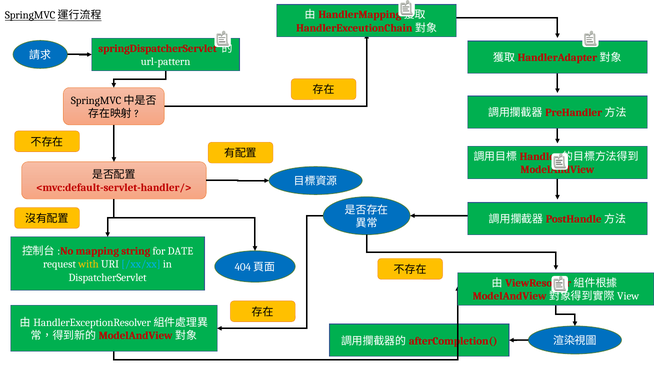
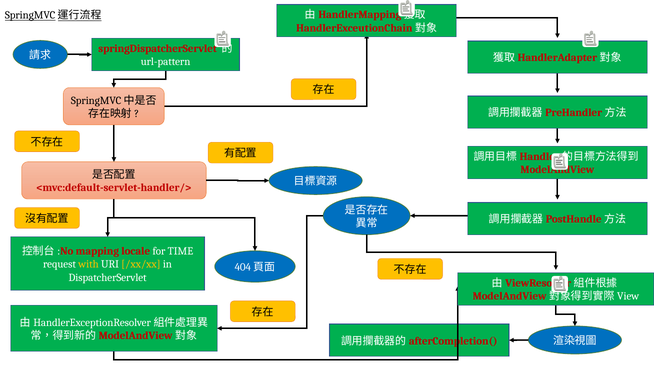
string: string -> locale (136, 251)
DATE: DATE -> TIME (180, 251)
/xx/xx colour: light blue -> yellow (141, 264)
